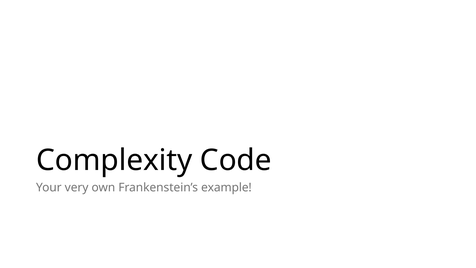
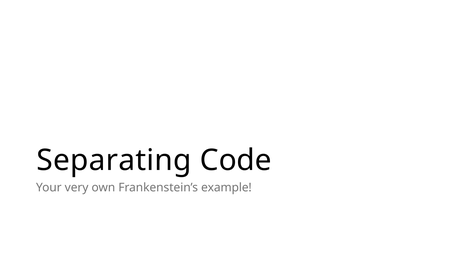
Complexity: Complexity -> Separating (114, 160)
